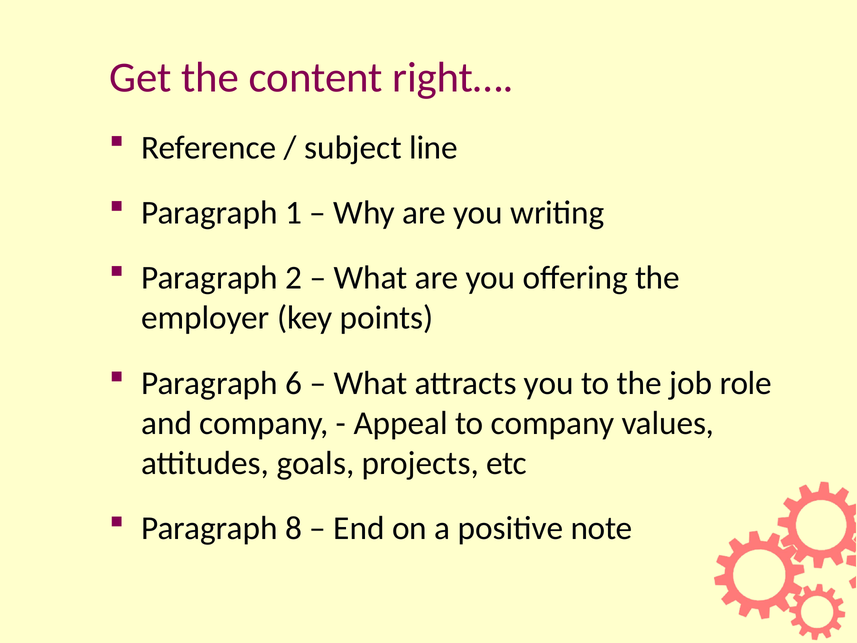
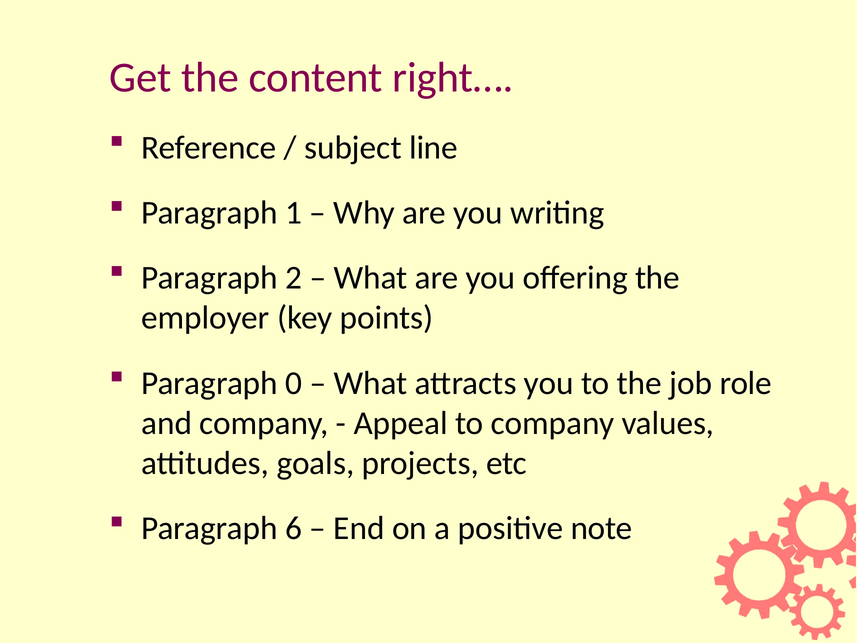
6: 6 -> 0 (294, 383)
8: 8 -> 6 (294, 528)
